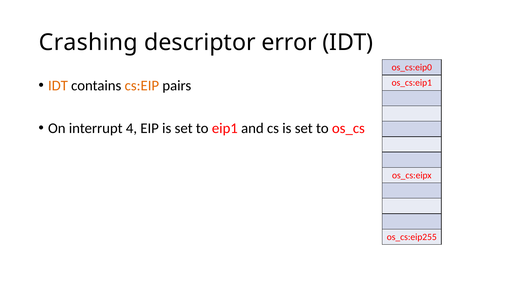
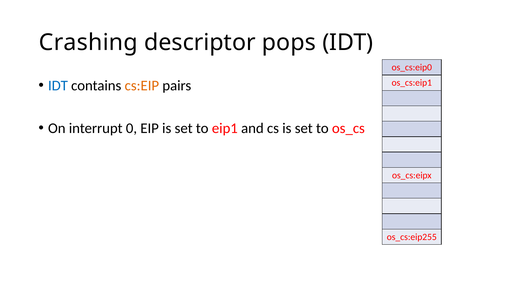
error: error -> pops (289, 43)
IDT colour: orange -> blue (58, 86)
4: 4 -> 0 (131, 128)
